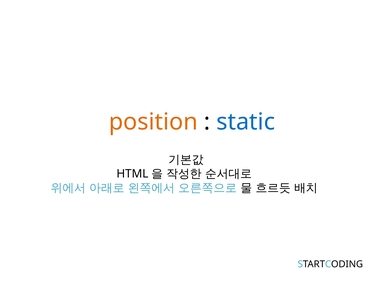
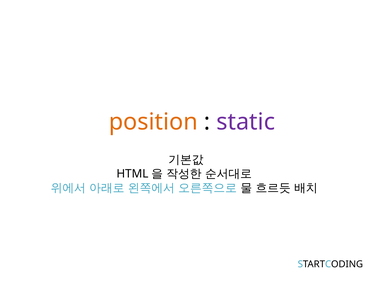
static colour: blue -> purple (246, 122)
